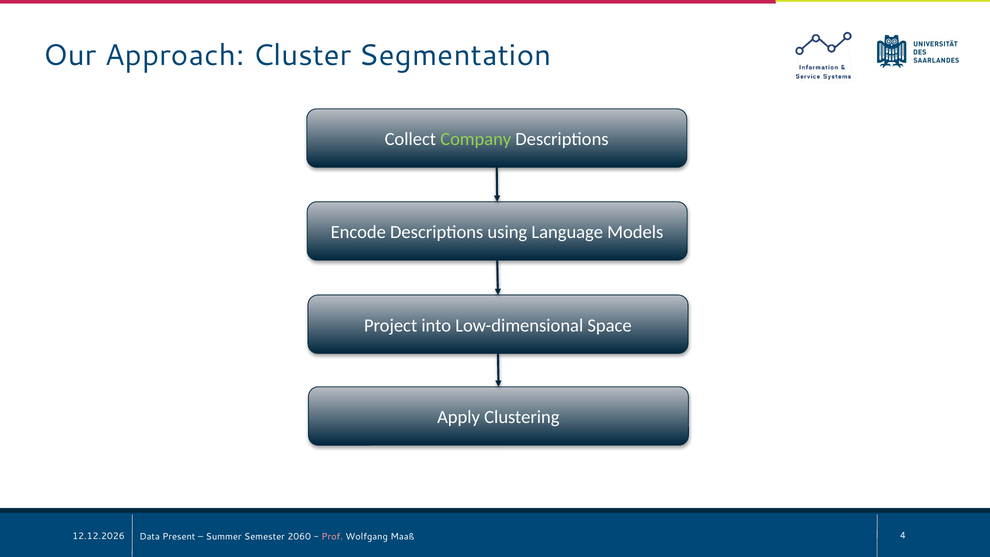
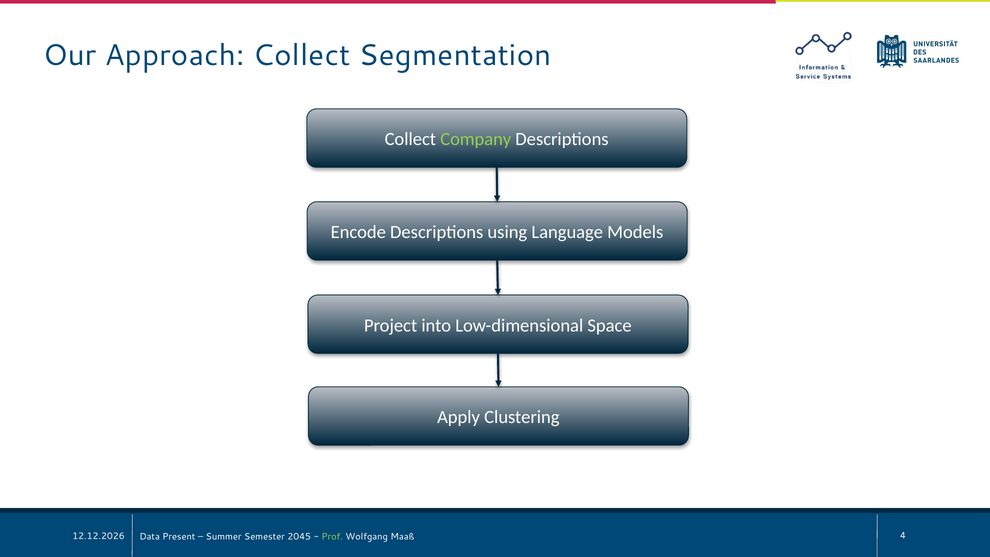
Approach Cluster: Cluster -> Collect (302, 55)
2060: 2060 -> 2045 (299, 536)
Prof colour: pink -> light green (332, 536)
